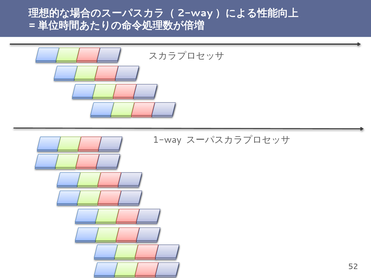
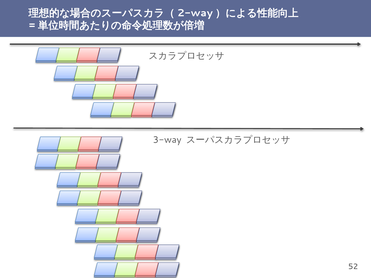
1-way: 1-way -> 3-way (167, 140)
